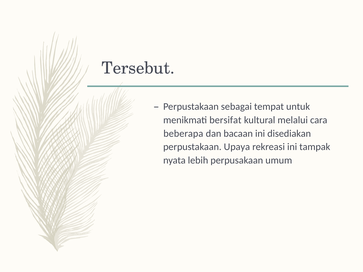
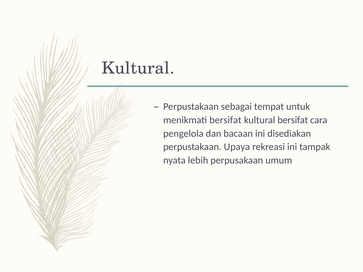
Tersebut: Tersebut -> Kultural (138, 68)
kultural melalui: melalui -> bersifat (293, 120)
beberapa: beberapa -> pengelola (183, 134)
